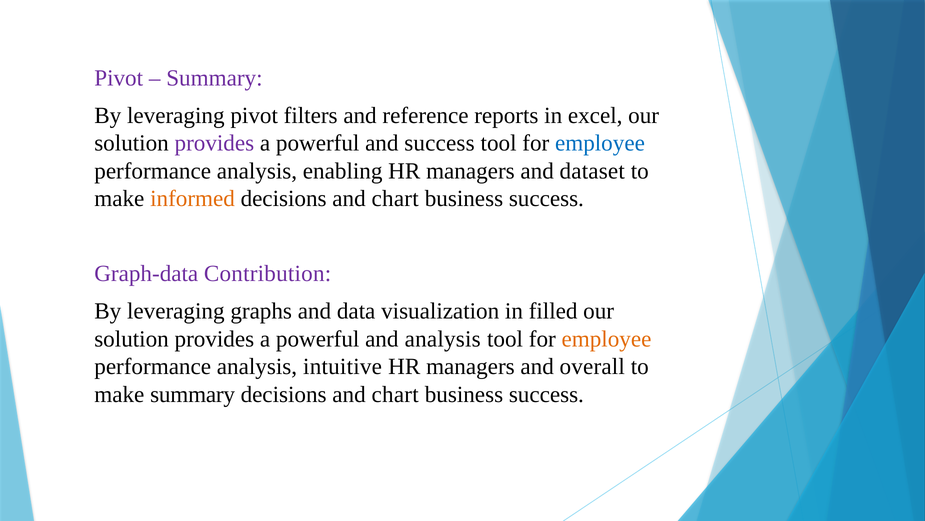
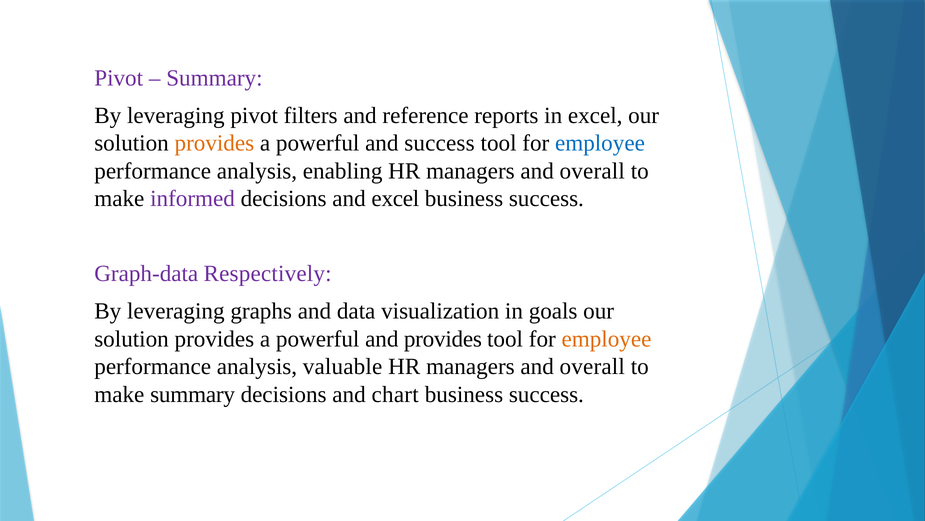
provides colour: purple -> orange (214, 143)
dataset: dataset -> overall (592, 171)
informed colour: orange -> purple (193, 199)
chart: chart -> excel (395, 199)
Contribution: Contribution -> Respectively (268, 273)
filled: filled -> goals (553, 311)
and analysis: analysis -> provides (443, 339)
intuitive: intuitive -> valuable (343, 366)
